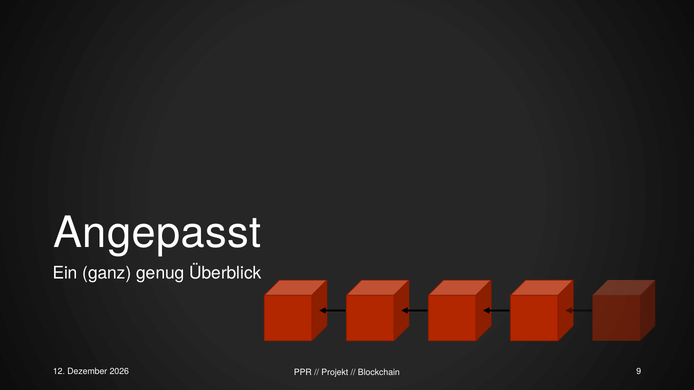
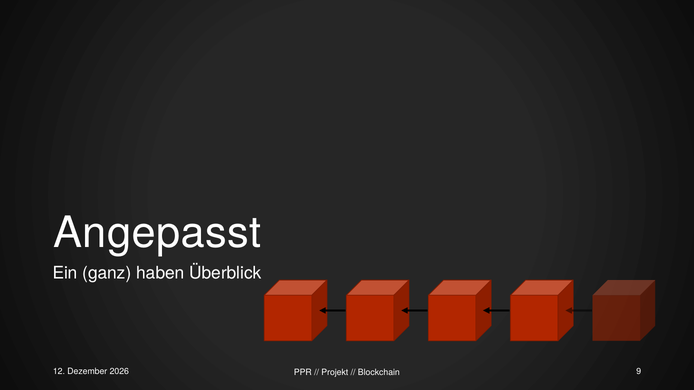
genug: genug -> haben (160, 273)
